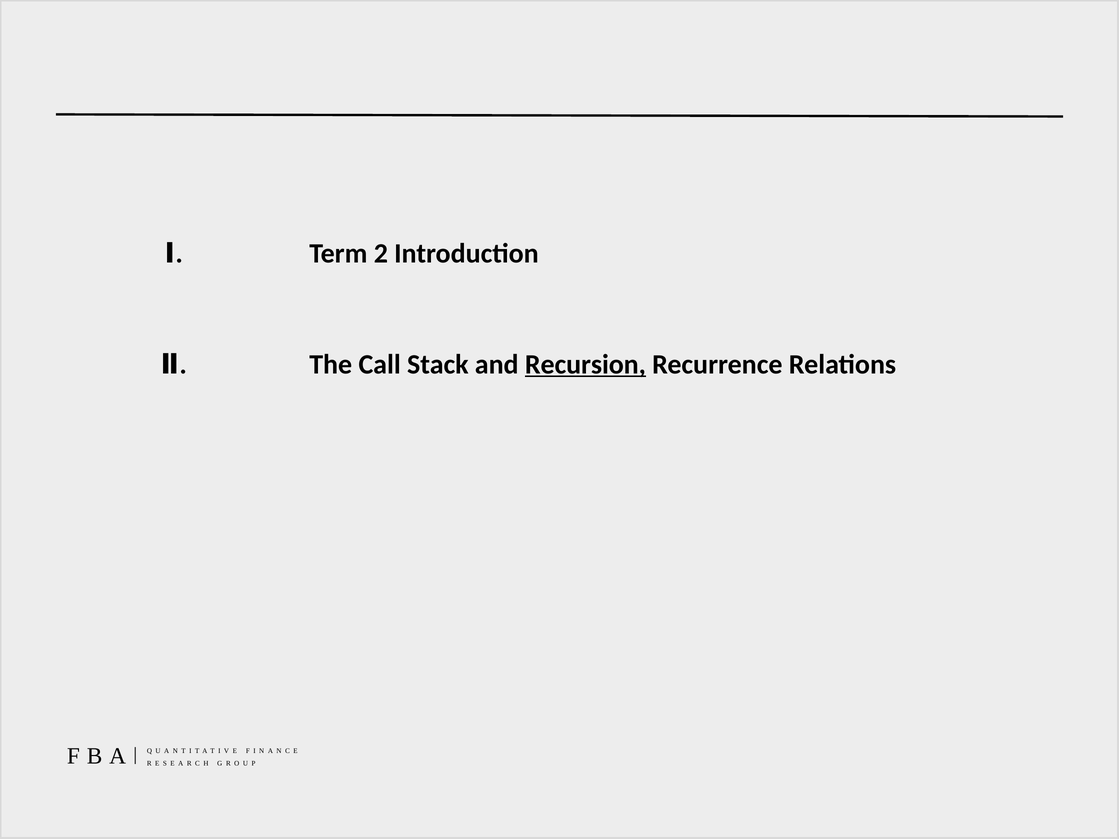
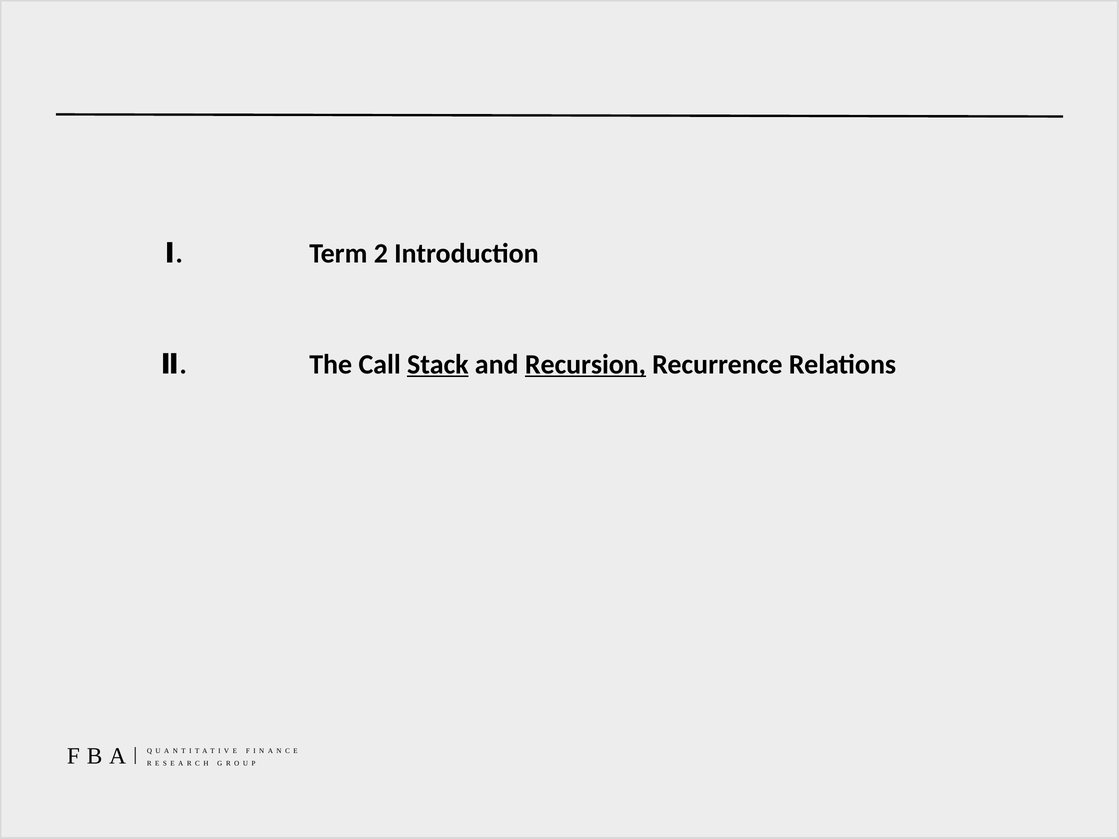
Stack underline: none -> present (438, 364)
